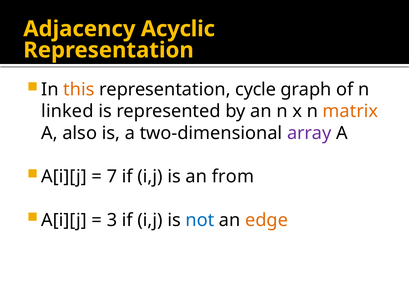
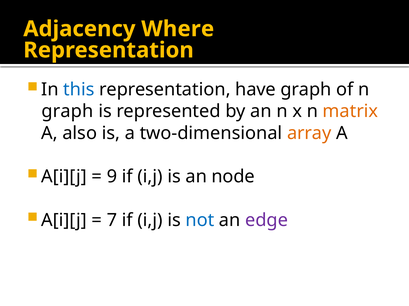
Acyclic: Acyclic -> Where (178, 29)
this colour: orange -> blue (79, 90)
cycle: cycle -> have (256, 90)
linked: linked -> graph (67, 112)
array colour: purple -> orange (309, 133)
7: 7 -> 9 (112, 177)
from: from -> node (233, 177)
3: 3 -> 7 (112, 221)
edge colour: orange -> purple (267, 221)
